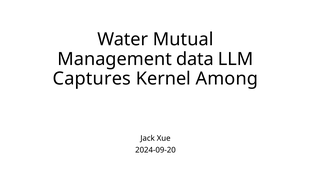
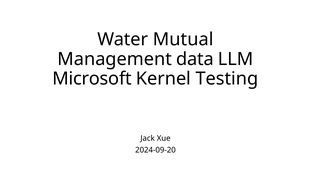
Captures: Captures -> Microsoft (92, 79)
Among: Among -> Testing (227, 79)
